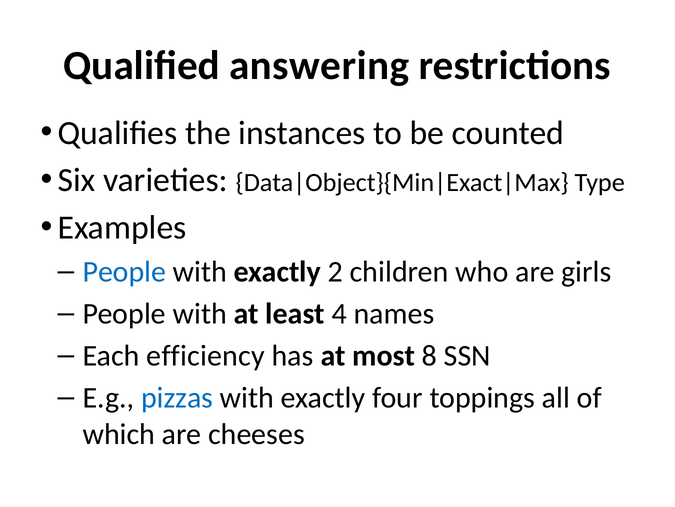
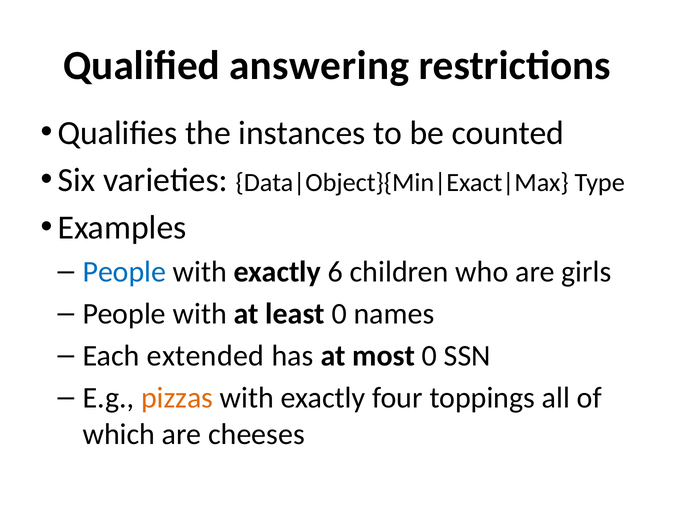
2: 2 -> 6 (335, 271)
least 4: 4 -> 0 (339, 313)
efficiency: efficiency -> extended (205, 355)
most 8: 8 -> 0 (429, 355)
pizzas colour: blue -> orange (177, 397)
